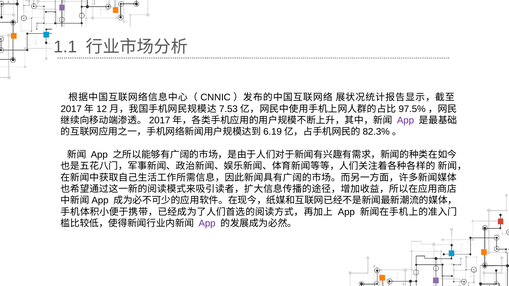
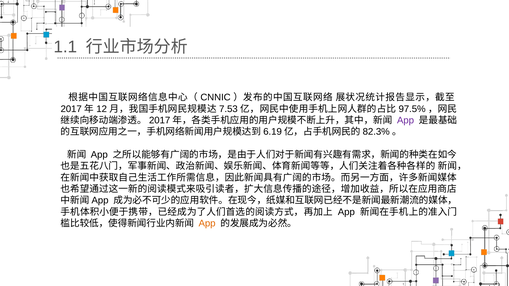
App colour: purple -> orange (207, 224)
